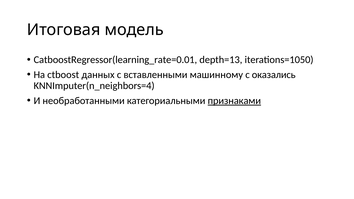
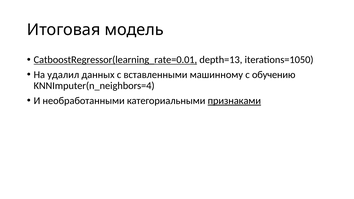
CatboostRegressor(learning_rate=0.01 underline: none -> present (115, 60)
ctboost: ctboost -> удалил (63, 75)
оказались: оказались -> обучению (274, 75)
